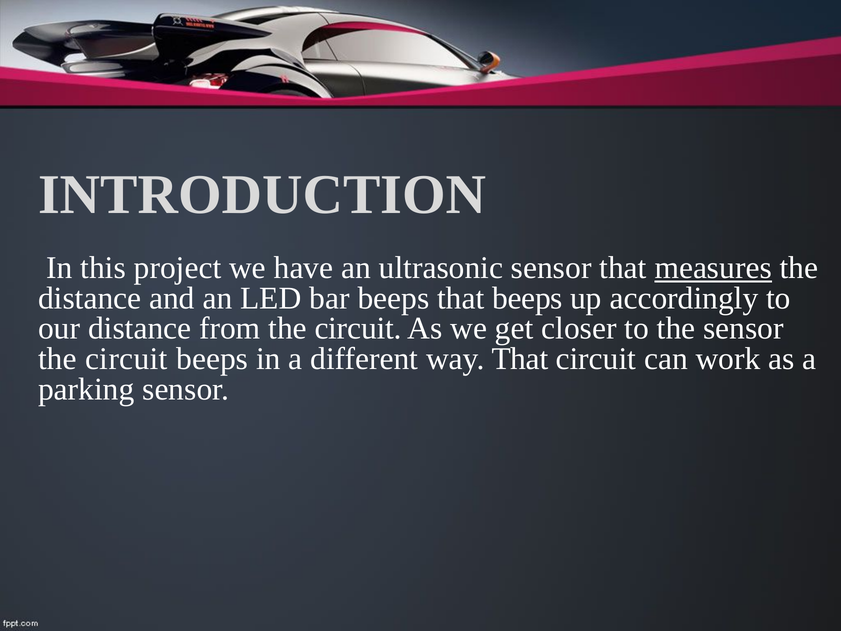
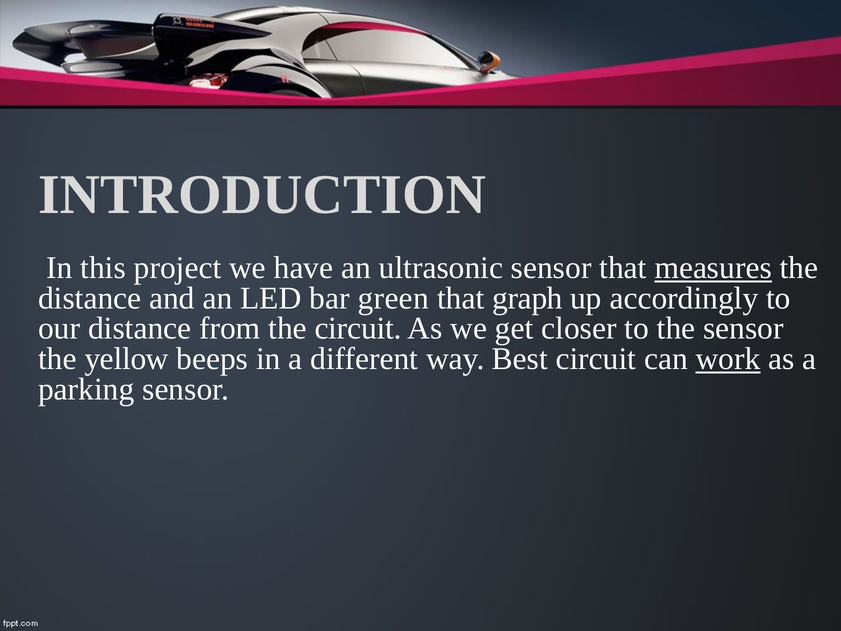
bar beeps: beeps -> green (393, 298)
that beeps: beeps -> graph (527, 298)
circuit: circuit -> yellow (127, 359)
way That: That -> Best (520, 359)
work underline: none -> present (728, 359)
